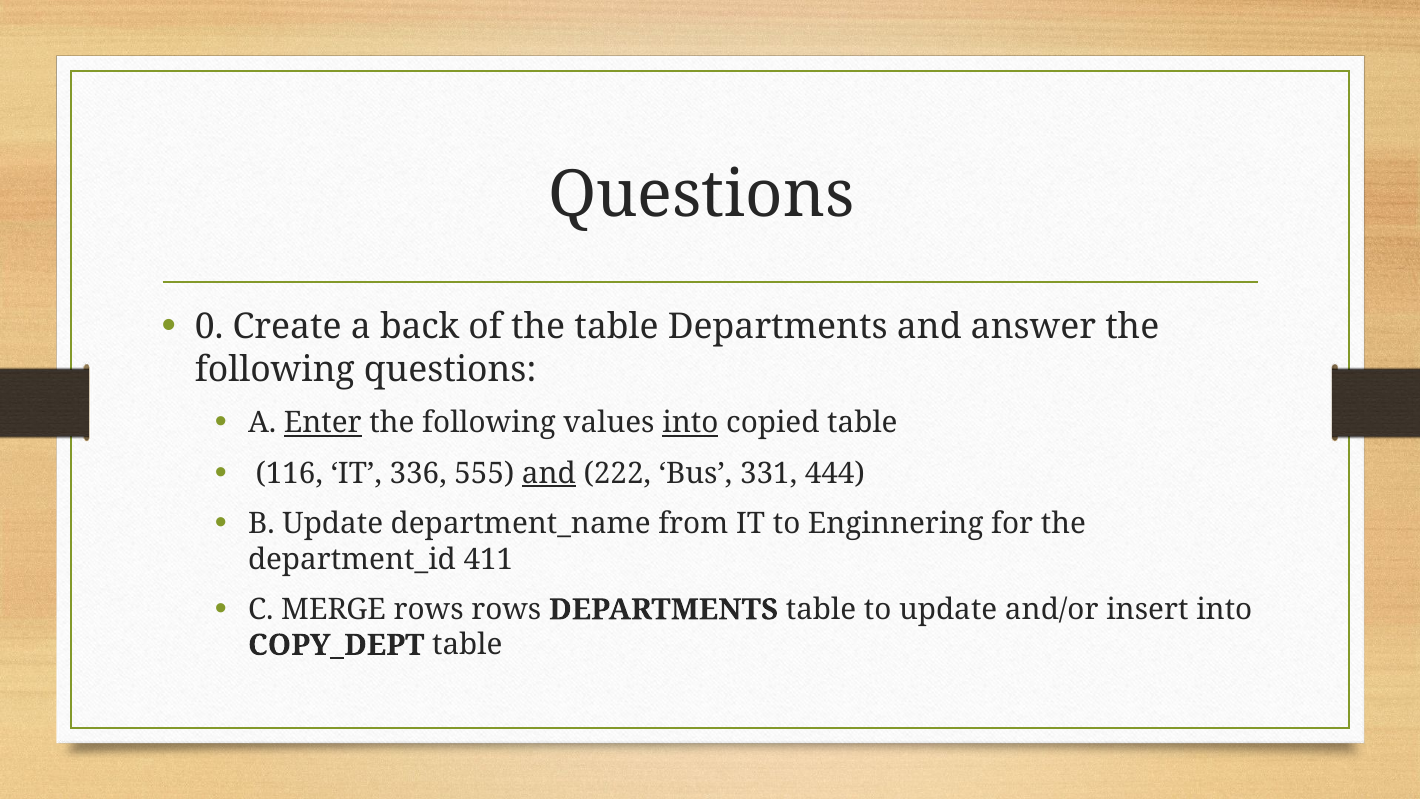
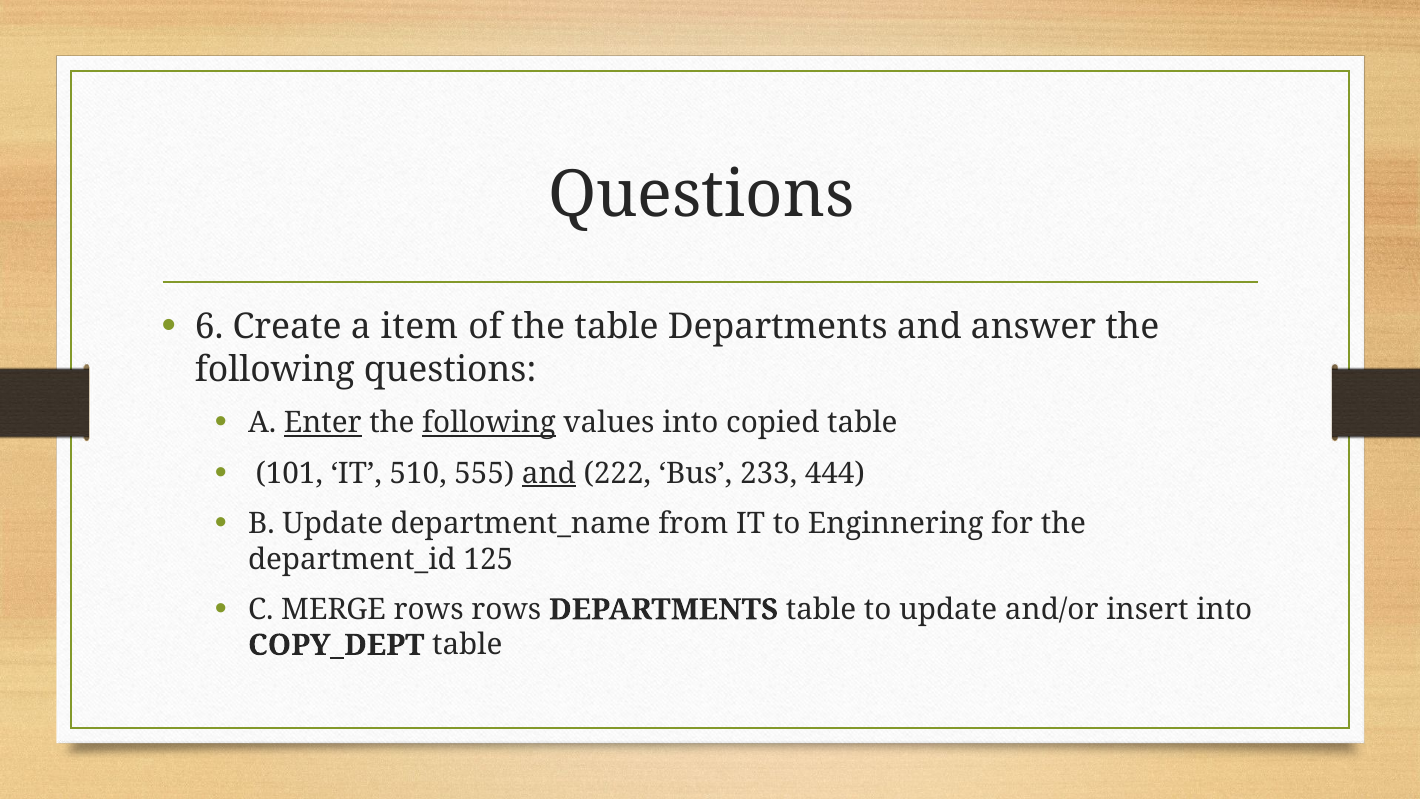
0: 0 -> 6 (209, 327)
back: back -> item (419, 327)
following underline: none -> present (489, 423)
into underline: present -> none (690, 423)
116: 116 -> 101 (289, 473)
336: 336 -> 510 (418, 473)
331: 331 -> 233 (769, 473)
411: 411 -> 125 (488, 559)
